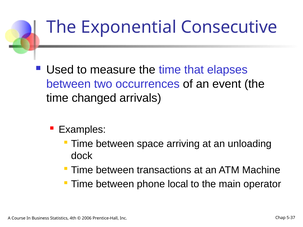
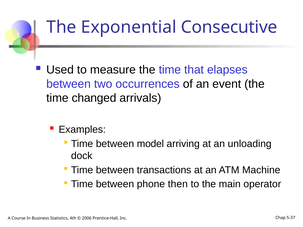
space: space -> model (150, 144)
local: local -> then (178, 184)
